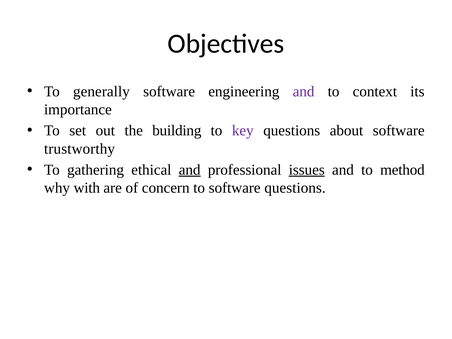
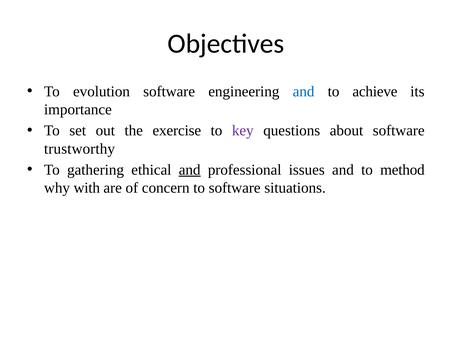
generally: generally -> evolution (101, 91)
and colour: purple -> blue (304, 91)
context: context -> achieve (375, 91)
building: building -> exercise (177, 131)
issues underline: present -> none (307, 170)
software questions: questions -> situations (295, 188)
